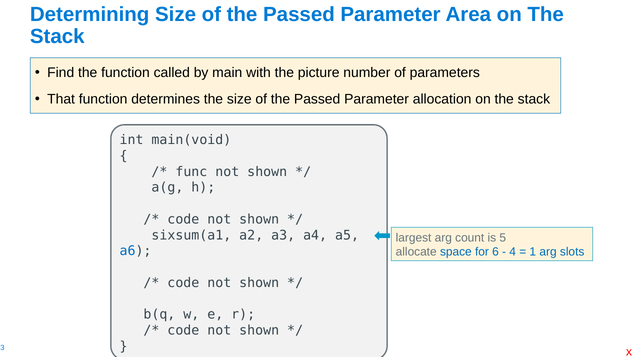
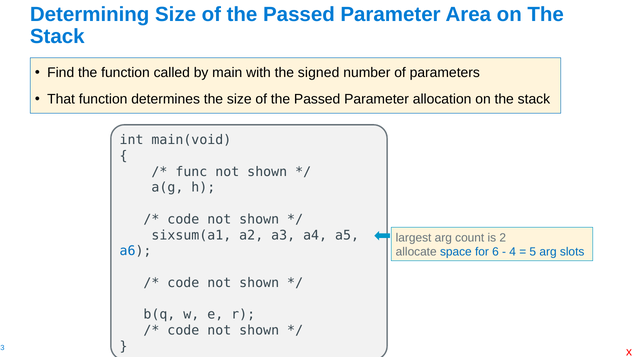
picture: picture -> signed (319, 73)
5: 5 -> 2 (503, 238)
1: 1 -> 5 (533, 252)
